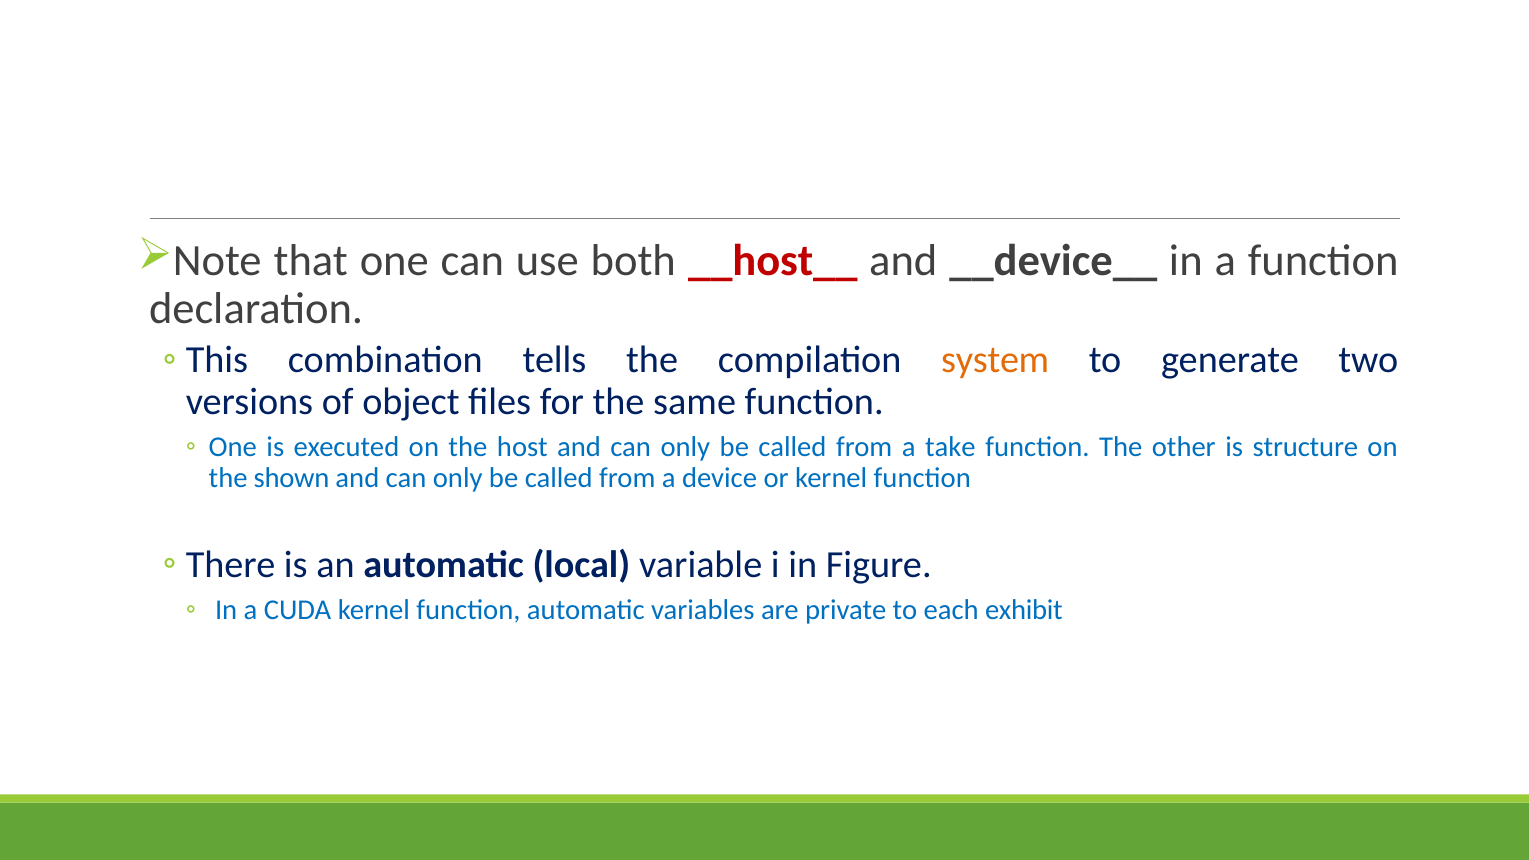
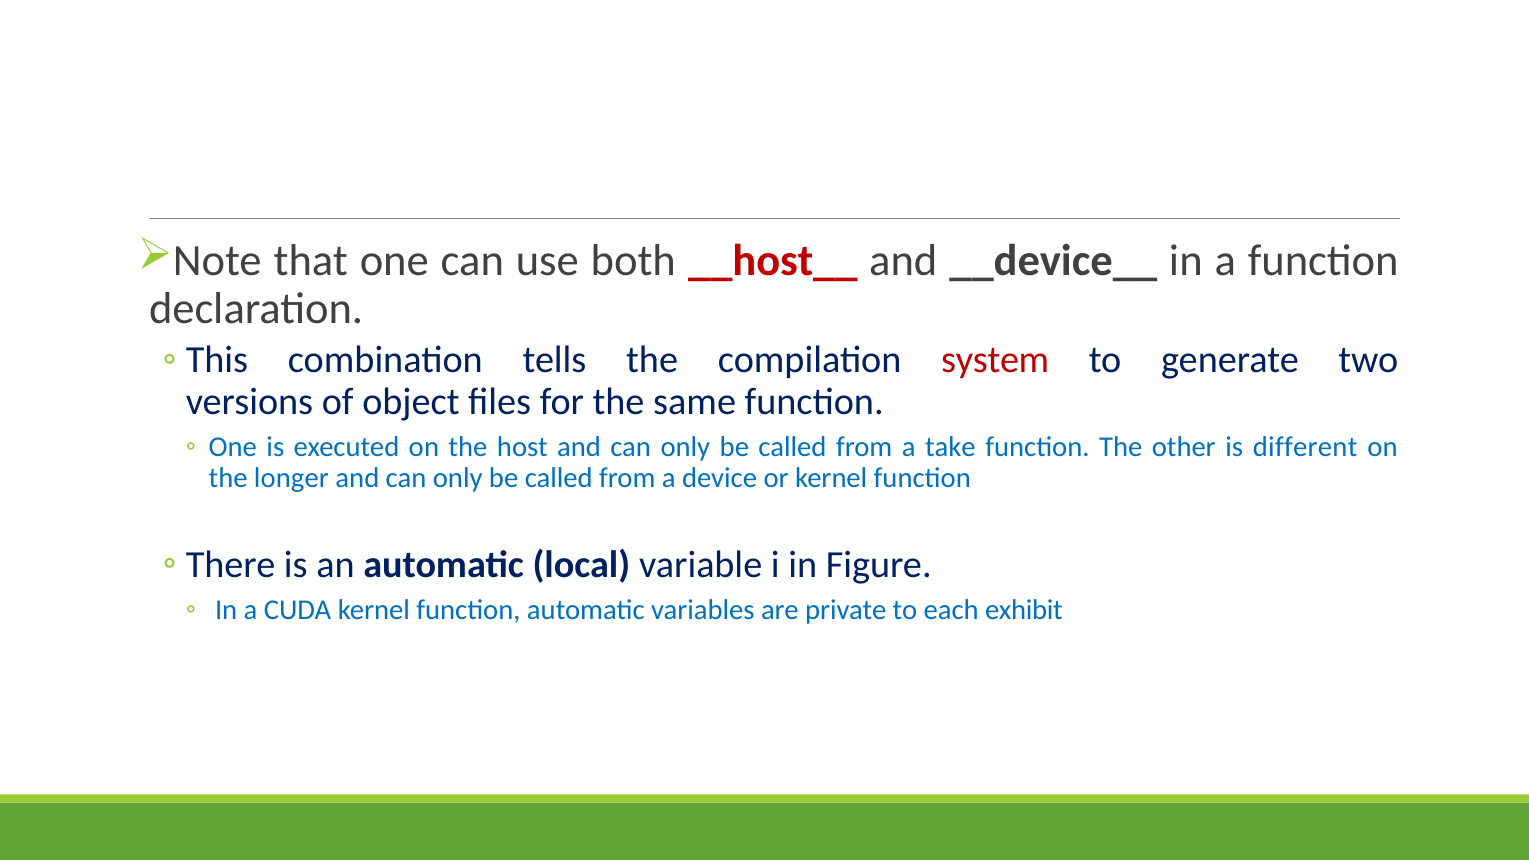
system colour: orange -> red (995, 360)
structure: structure -> different (1305, 447)
shown: shown -> longer (291, 478)
